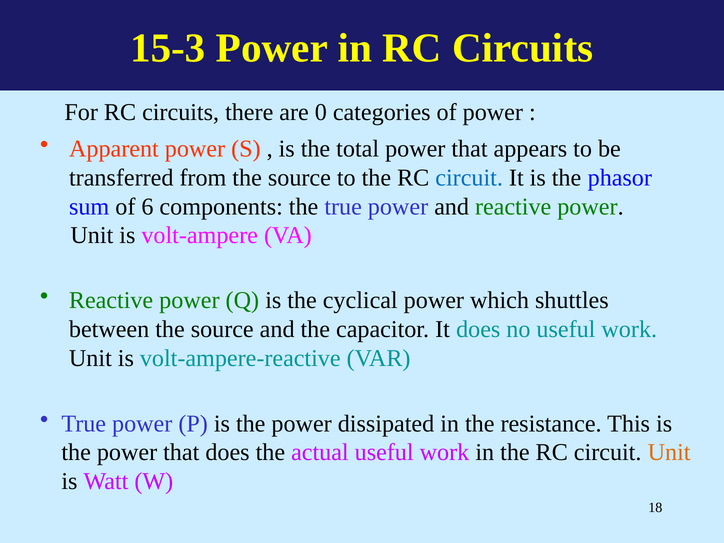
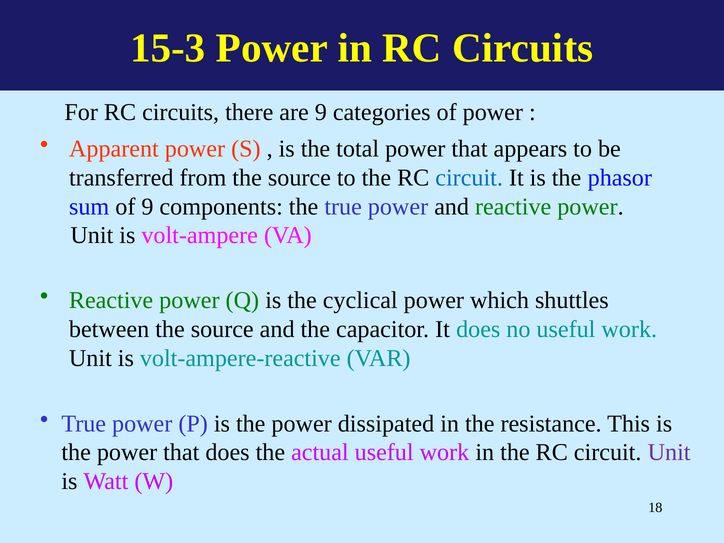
are 0: 0 -> 9 (321, 112)
of 6: 6 -> 9 (147, 207)
Unit colour: orange -> purple (669, 453)
